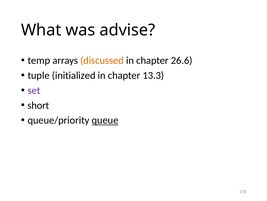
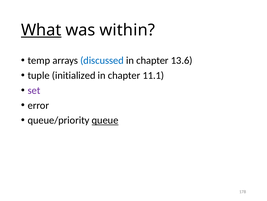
What underline: none -> present (41, 30)
advise: advise -> within (127, 30)
discussed colour: orange -> blue (102, 60)
26.6: 26.6 -> 13.6 (182, 60)
13.3: 13.3 -> 11.1 (153, 75)
short: short -> error (38, 105)
